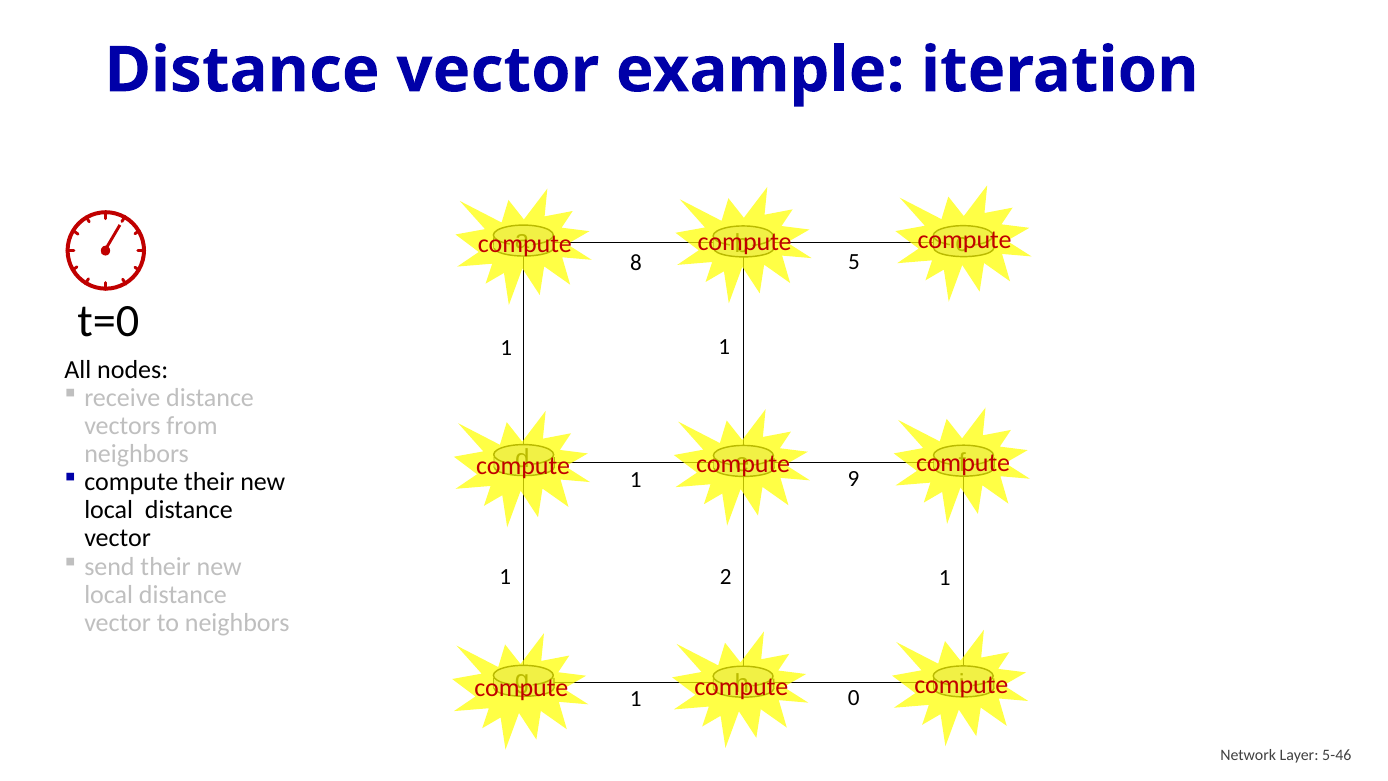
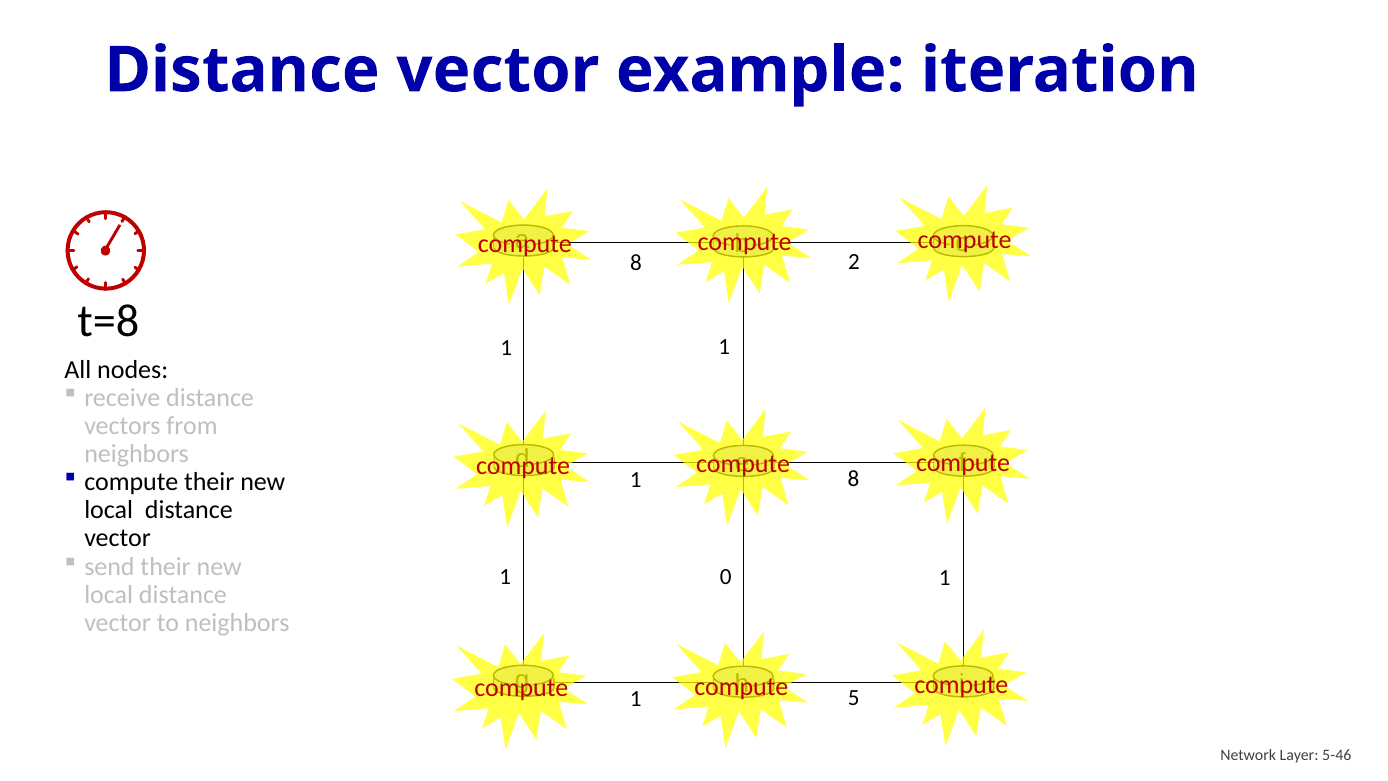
5: 5 -> 2 (854, 261)
t=0: t=0 -> t=8 (108, 321)
1 9: 9 -> 8 (854, 478)
2: 2 -> 0 (726, 577)
0: 0 -> 5 (854, 697)
